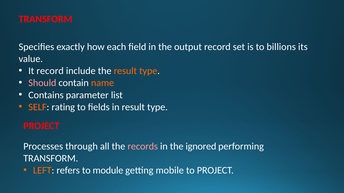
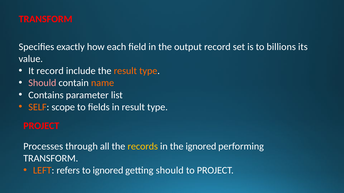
rating: rating -> scope (63, 107)
records colour: pink -> yellow (143, 147)
to module: module -> ignored (108, 171)
getting mobile: mobile -> should (170, 171)
